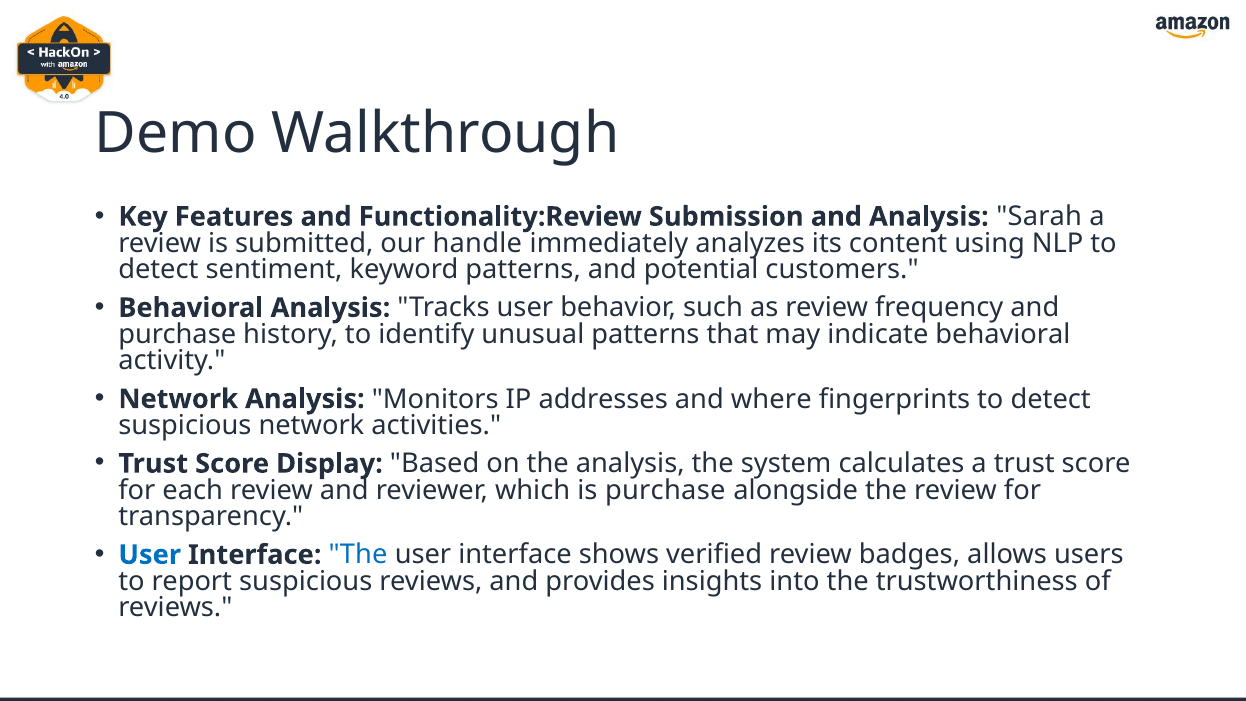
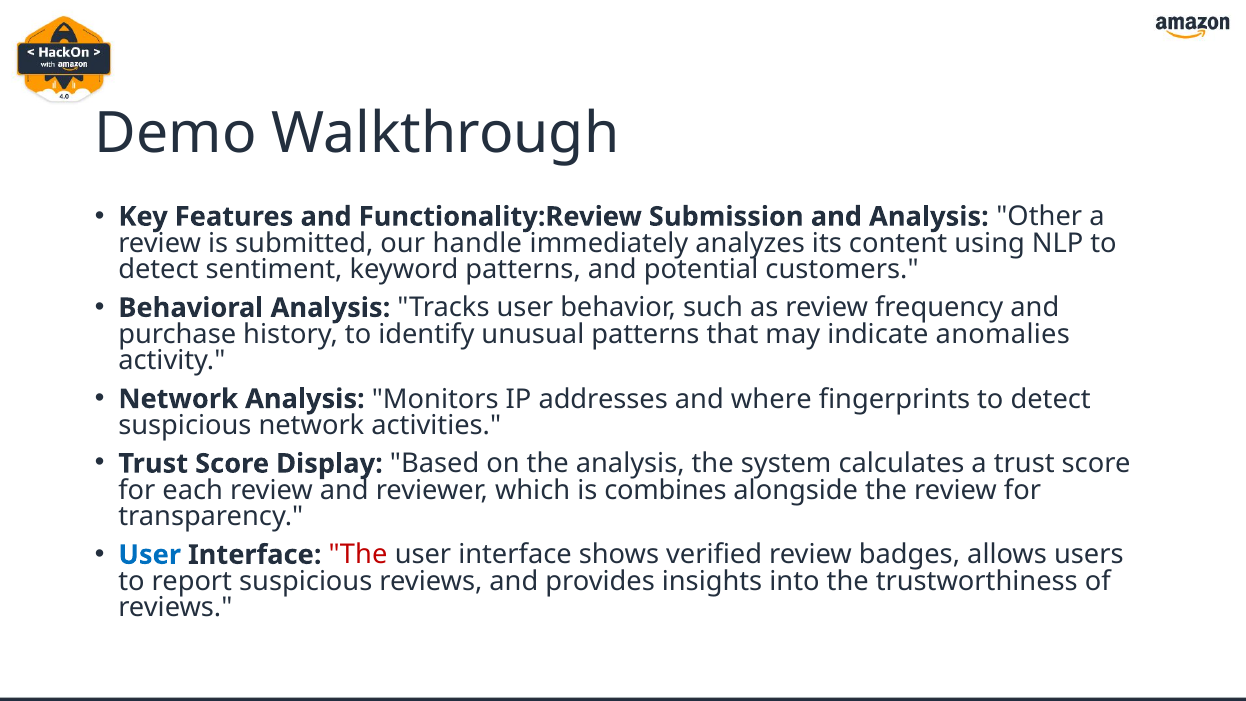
Sarah: Sarah -> Other (1039, 217)
indicate behavioral: behavioral -> anomalies (1003, 334)
is purchase: purchase -> combines (666, 490)
The colour: blue -> red (358, 555)
